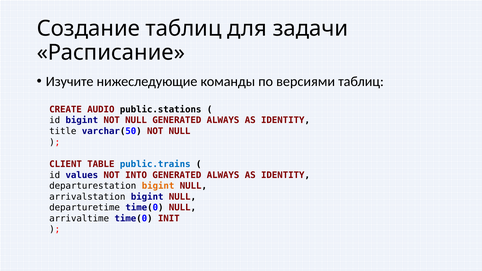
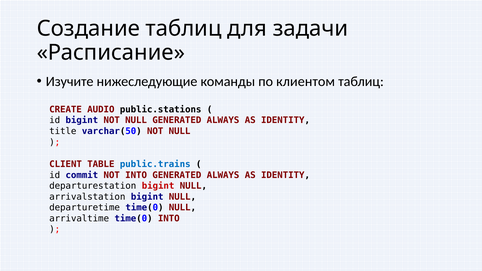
версиями: версиями -> клиентом (306, 81)
values: values -> commit (82, 175)
bigint colour: orange -> red (158, 186)
time(0 INIT: INIT -> INTO (169, 219)
